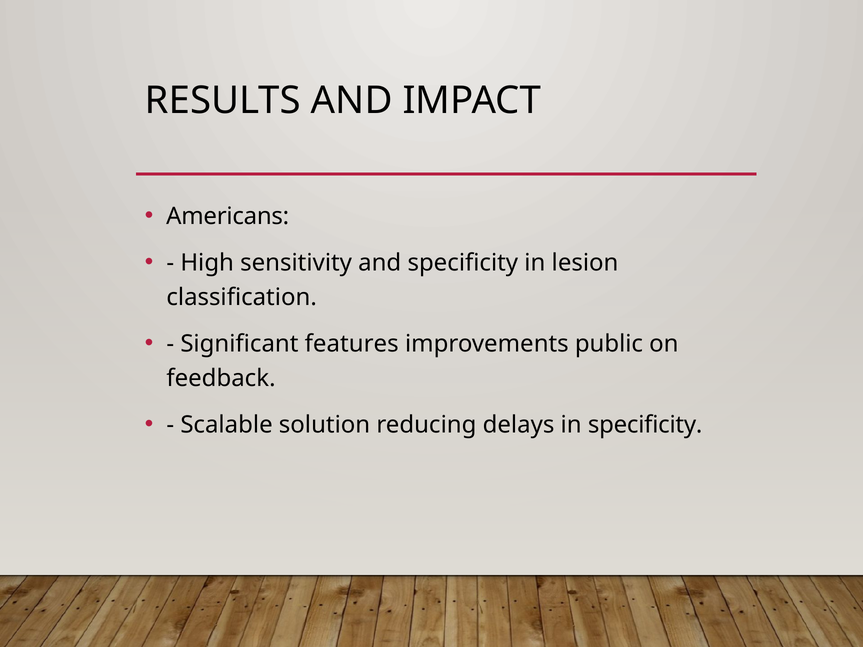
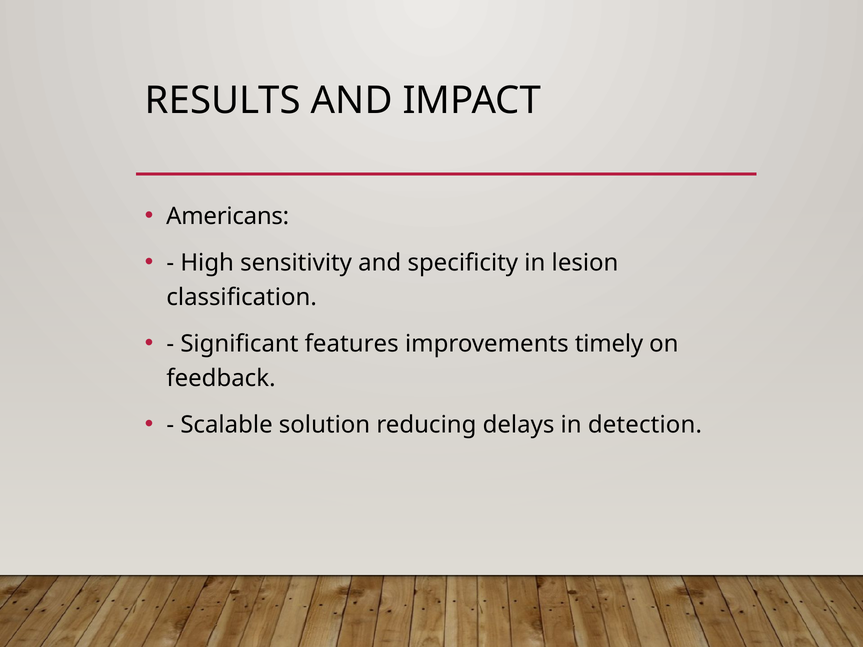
public: public -> timely (609, 344)
in specificity: specificity -> detection (645, 425)
